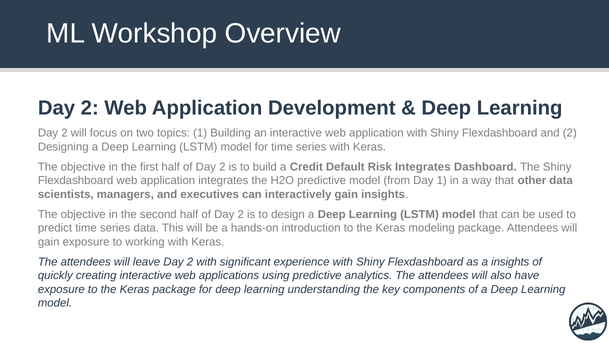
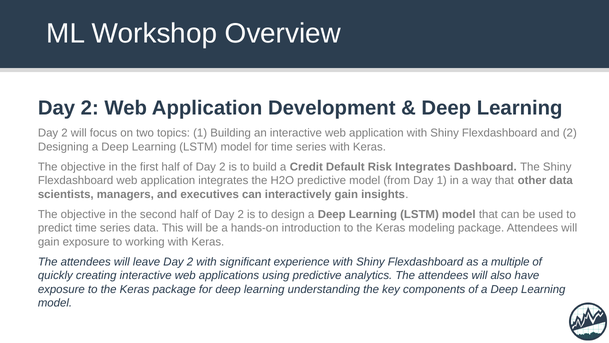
a insights: insights -> multiple (510, 262)
